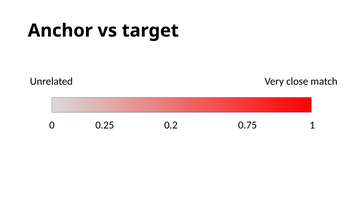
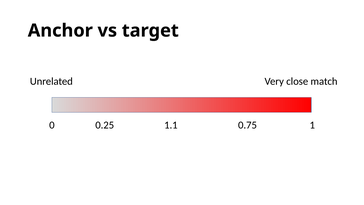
0.2: 0.2 -> 1.1 (171, 125)
